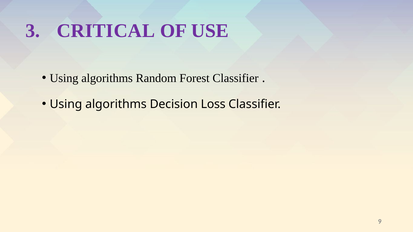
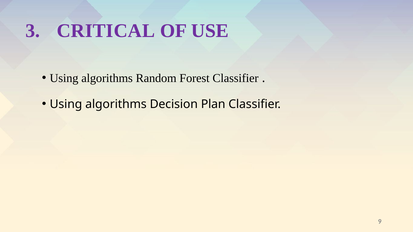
Loss: Loss -> Plan (213, 104)
